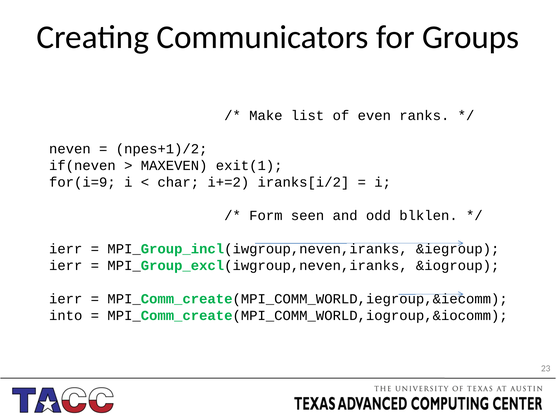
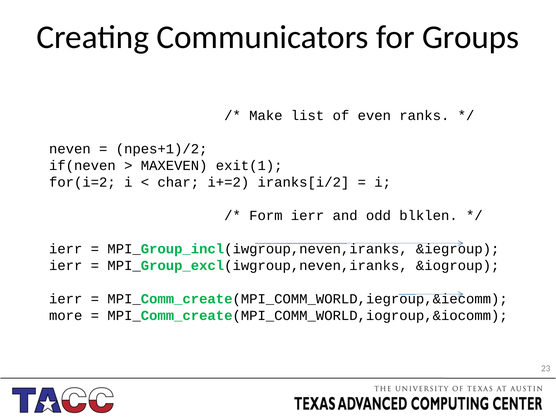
for(i=9: for(i=9 -> for(i=2 (82, 182)
Form seen: seen -> ierr (308, 216)
into: into -> more (66, 316)
